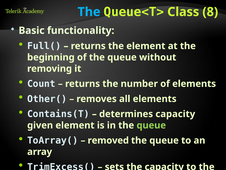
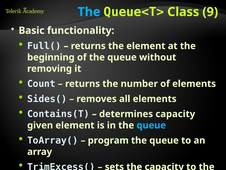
8: 8 -> 9 (210, 12)
Other(: Other( -> Sides( (47, 99)
queue colour: light green -> light blue (151, 125)
removed: removed -> program (108, 140)
